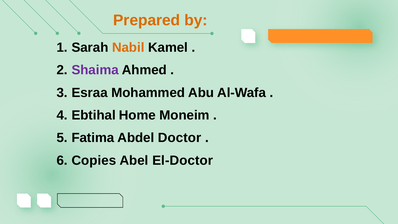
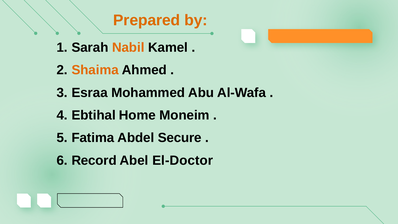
Shaima colour: purple -> orange (95, 70)
Doctor: Doctor -> Secure (180, 138)
Copies: Copies -> Record (94, 160)
